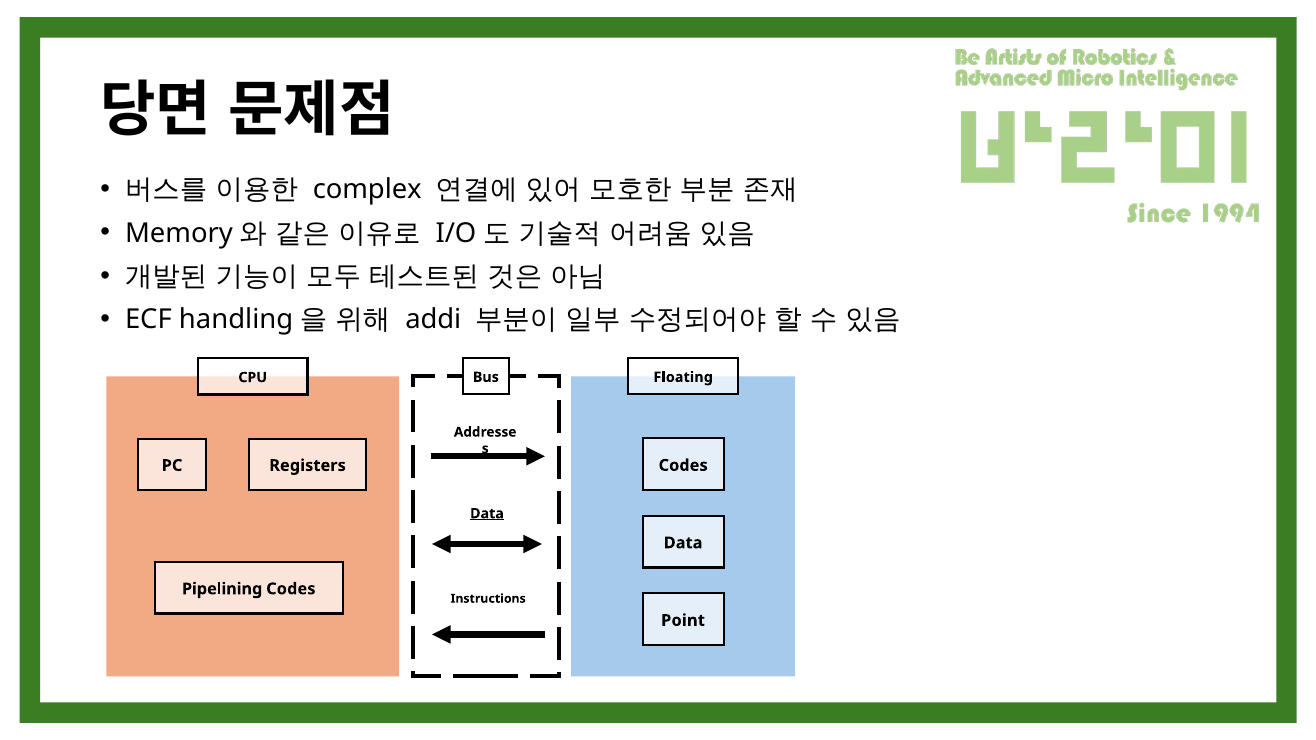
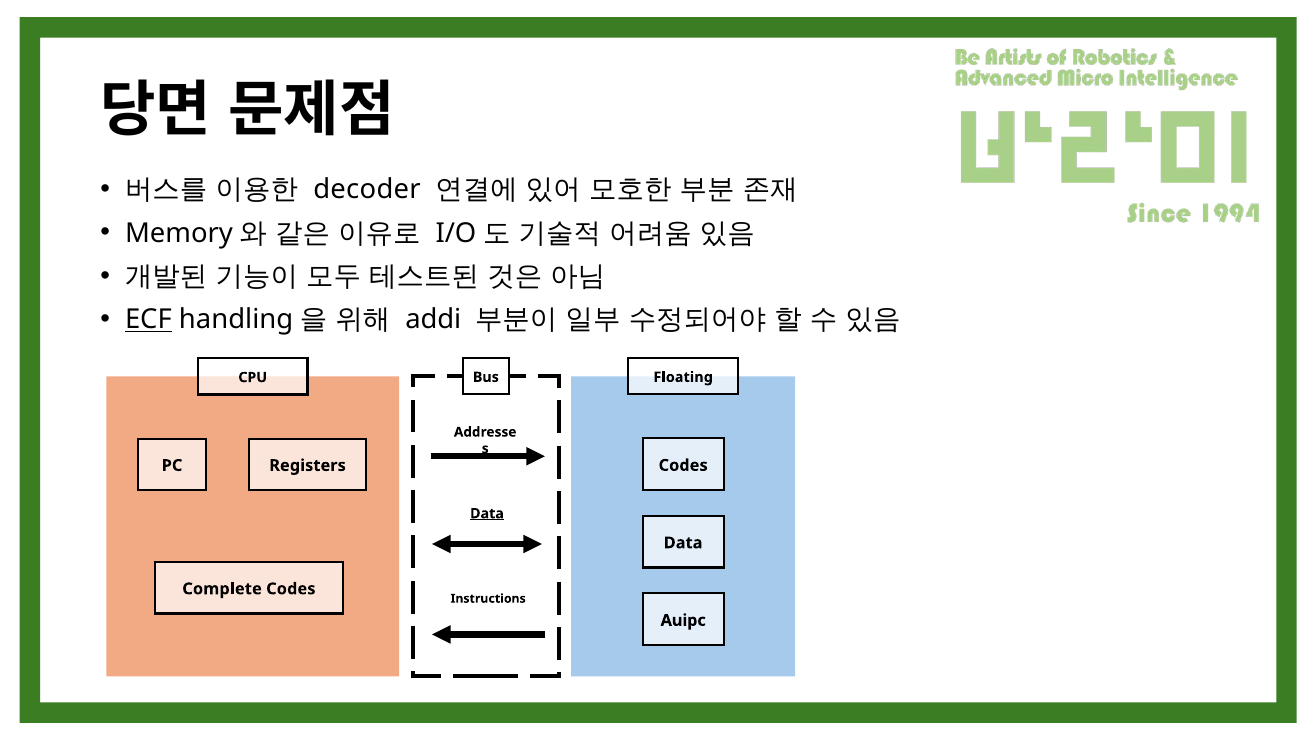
complex: complex -> decoder (367, 190)
ECF underline: none -> present (148, 320)
Pipelining: Pipelining -> Complete (222, 589)
Point: Point -> Auipc (683, 621)
